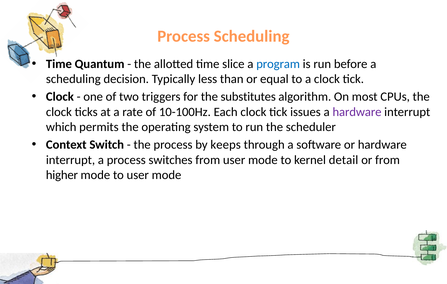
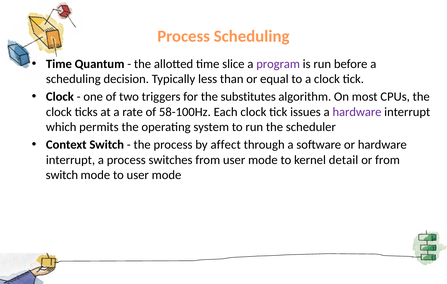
program colour: blue -> purple (278, 64)
10-100Hz: 10-100Hz -> 58-100Hz (185, 112)
keeps: keeps -> affect (226, 145)
higher: higher -> switch (62, 175)
